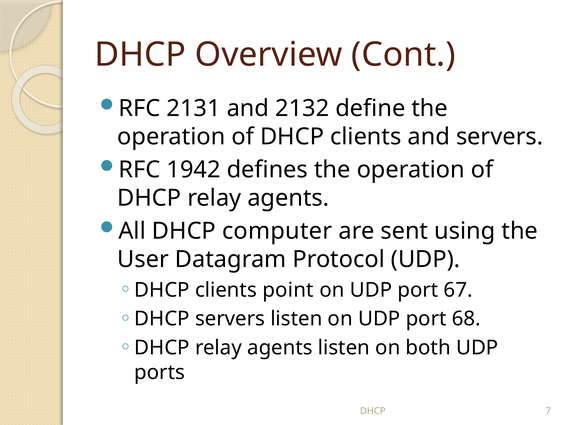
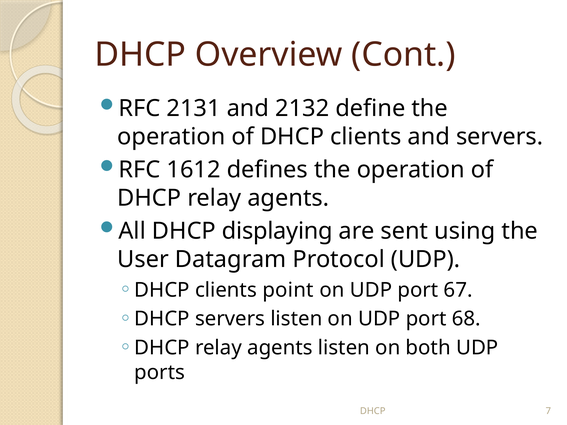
1942: 1942 -> 1612 (194, 170)
computer: computer -> displaying (277, 231)
